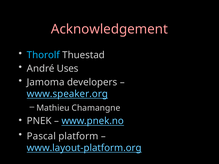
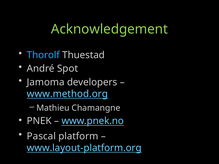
Acknowledgement colour: pink -> light green (109, 29)
Uses: Uses -> Spot (68, 69)
www.speaker.org: www.speaker.org -> www.method.org (67, 94)
